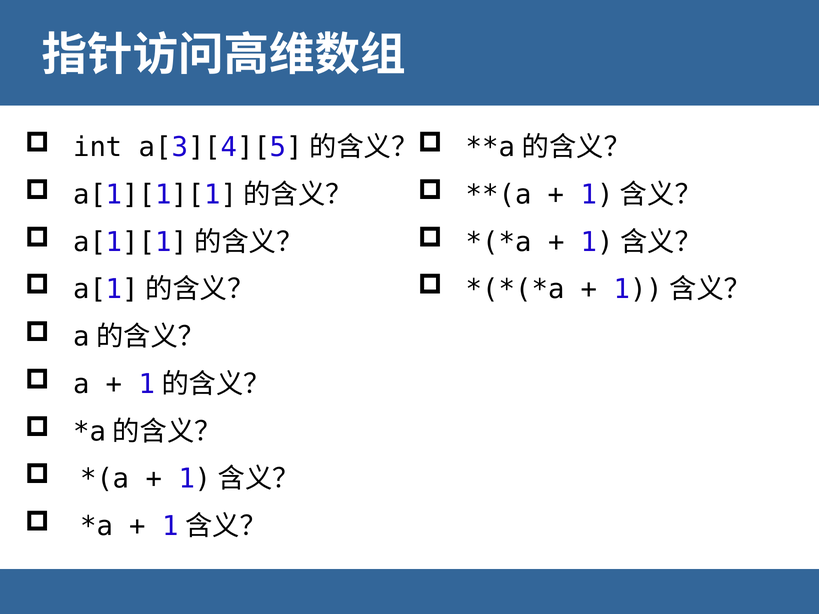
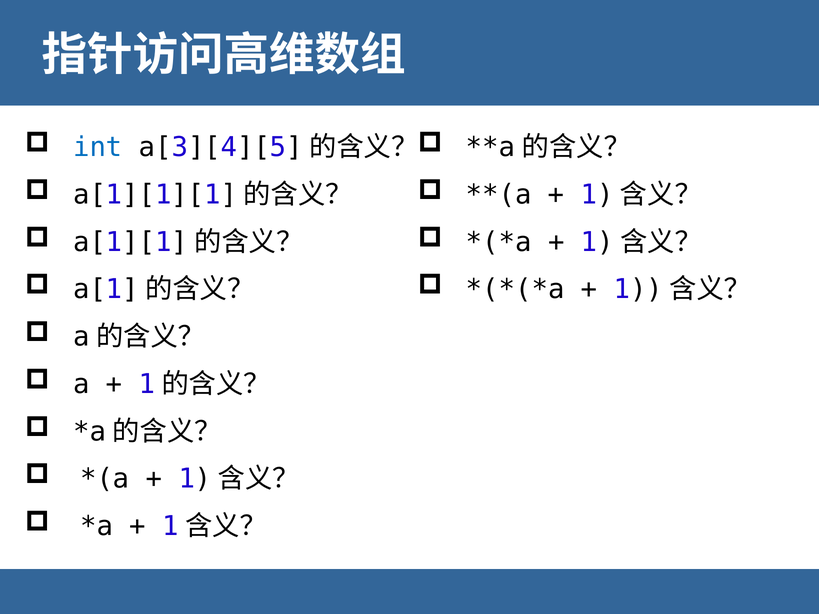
int colour: black -> blue (98, 147)
